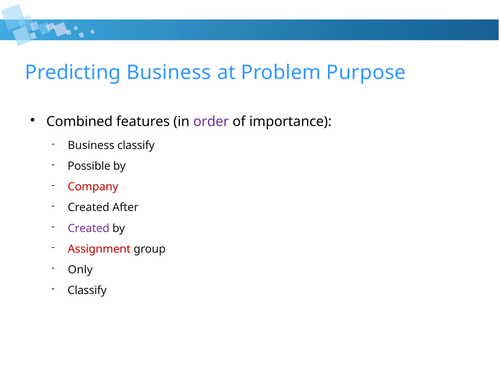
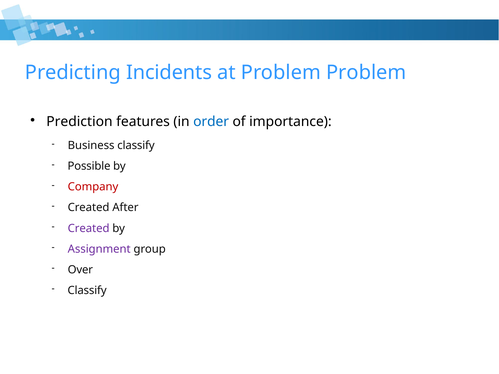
Predicting Business: Business -> Incidents (169, 72)
Problem Purpose: Purpose -> Problem (366, 72)
Combined: Combined -> Prediction (79, 122)
order colour: purple -> blue (211, 122)
Assignment colour: red -> purple (99, 249)
Only: Only -> Over (80, 270)
